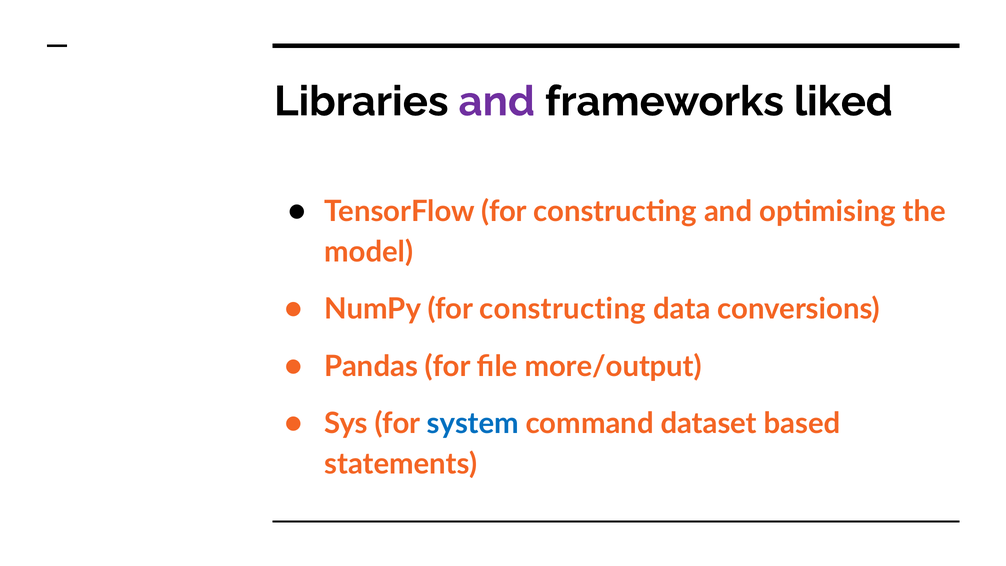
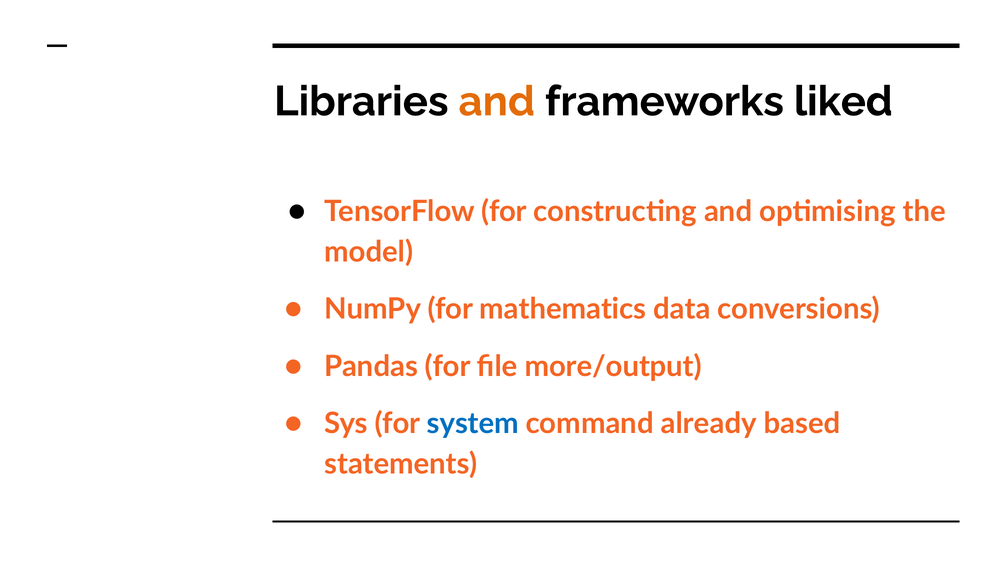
and colour: purple -> orange (497, 102)
NumPy for constructing: constructing -> mathematics (563, 309)
dataset: dataset -> already (709, 423)
